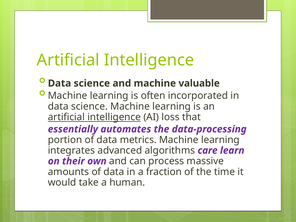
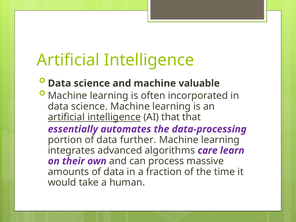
AI loss: loss -> that (171, 117)
metrics: metrics -> further (138, 140)
